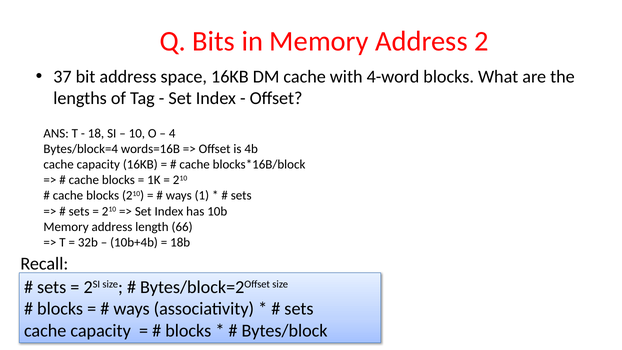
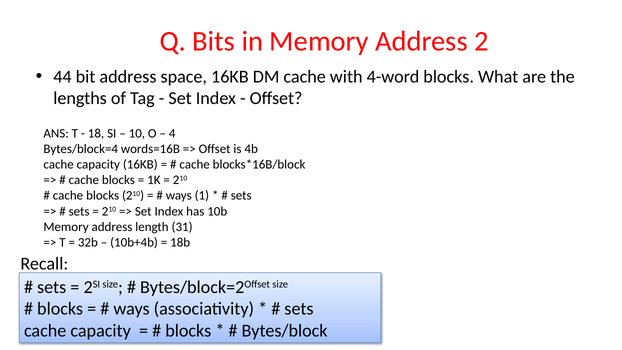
37: 37 -> 44 (62, 77)
66: 66 -> 31 (182, 227)
